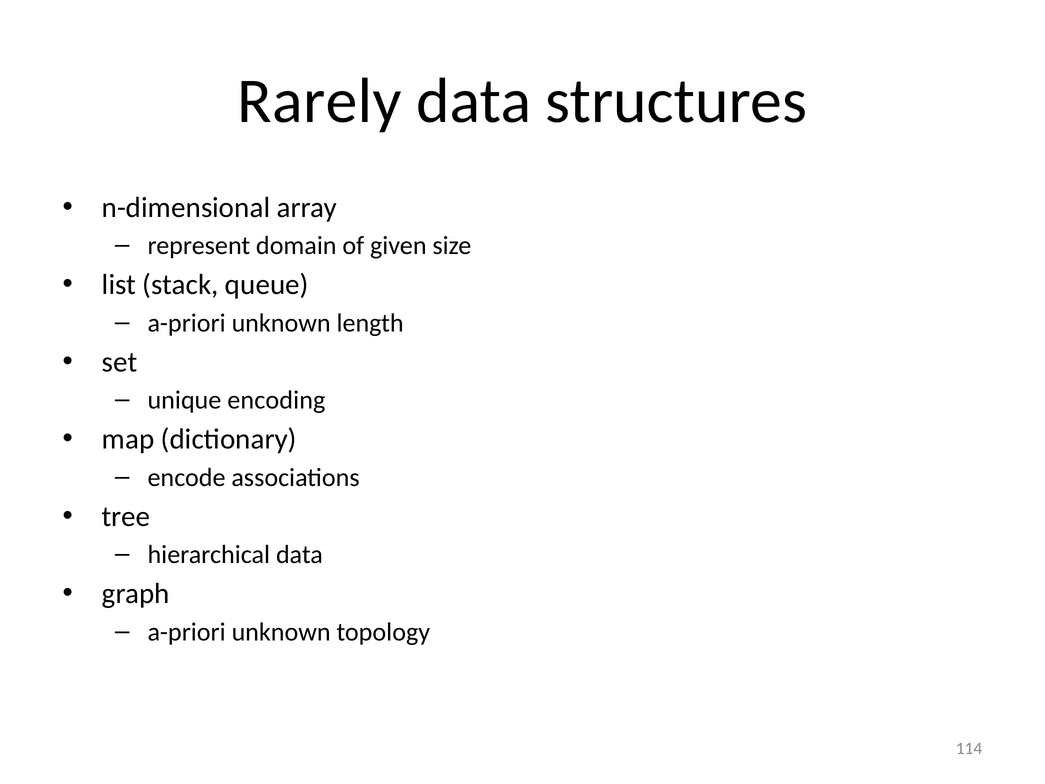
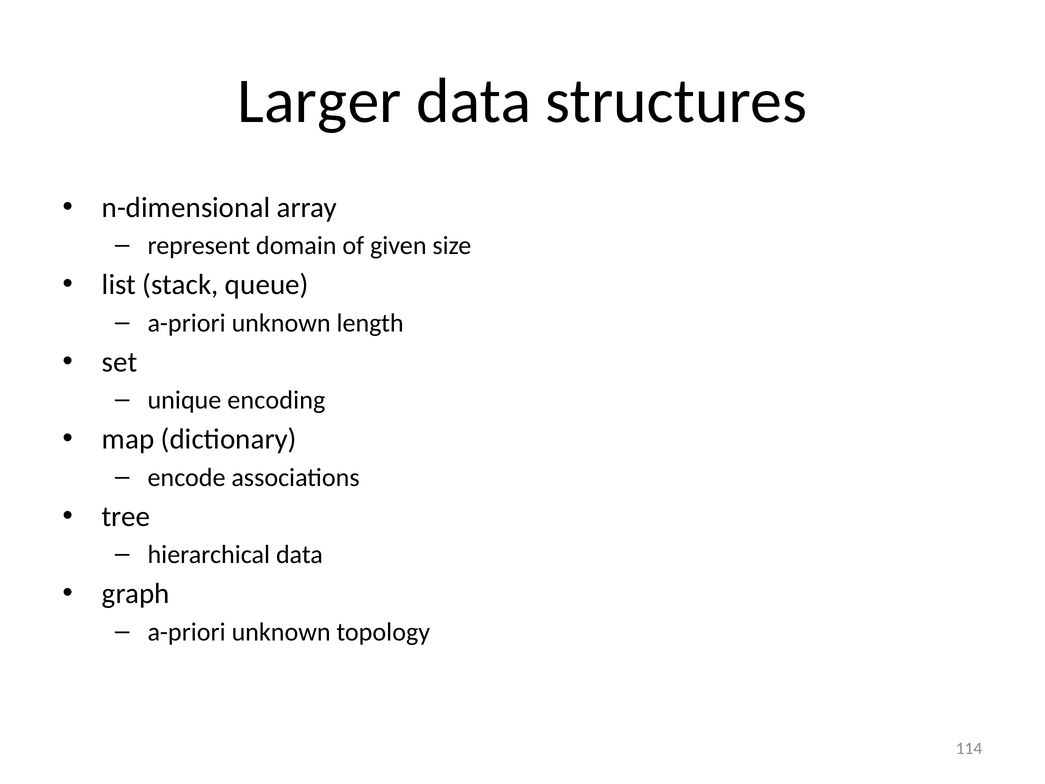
Rarely: Rarely -> Larger (319, 101)
